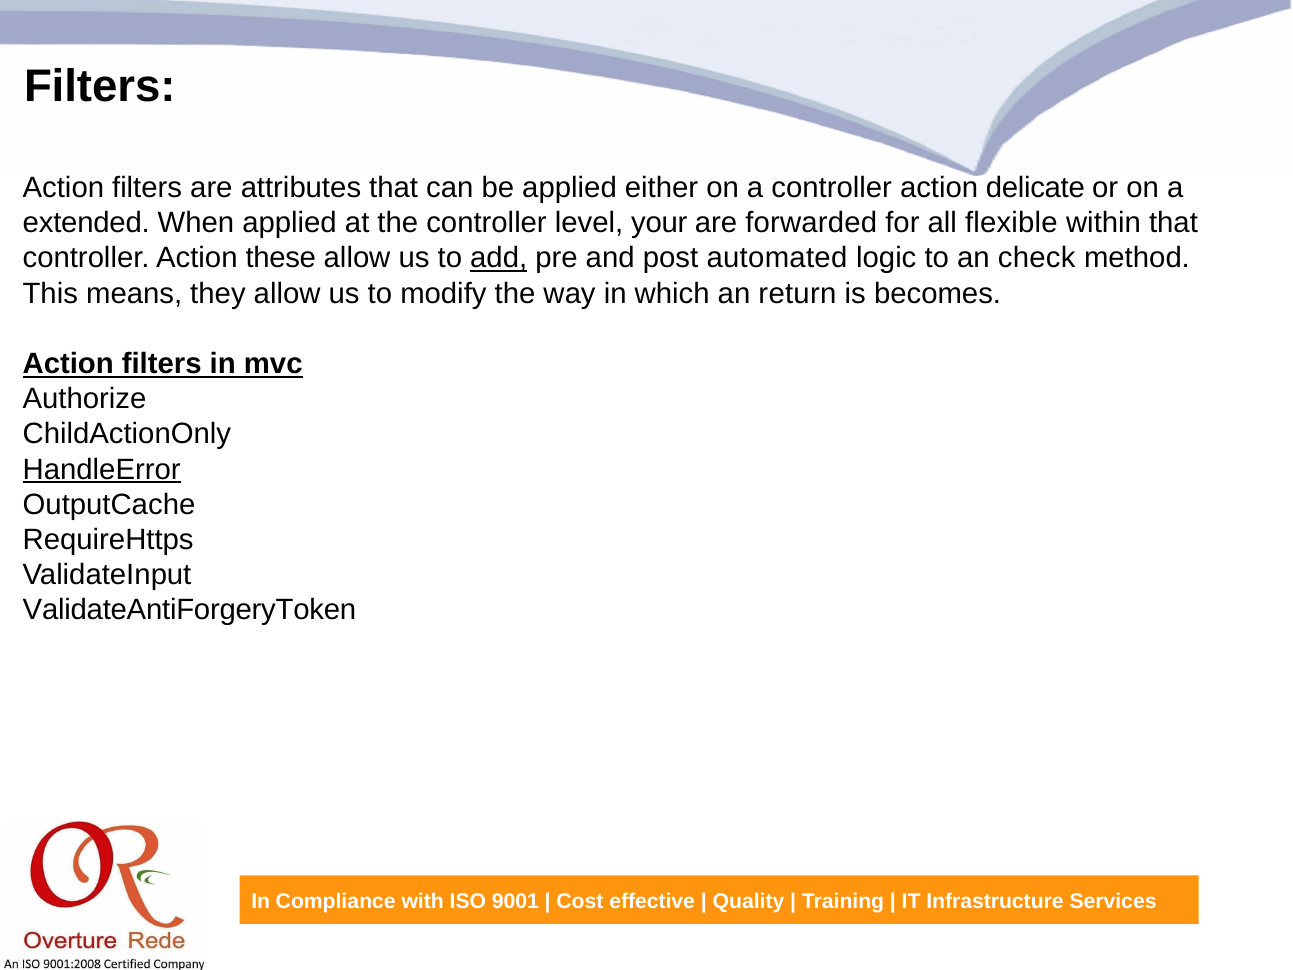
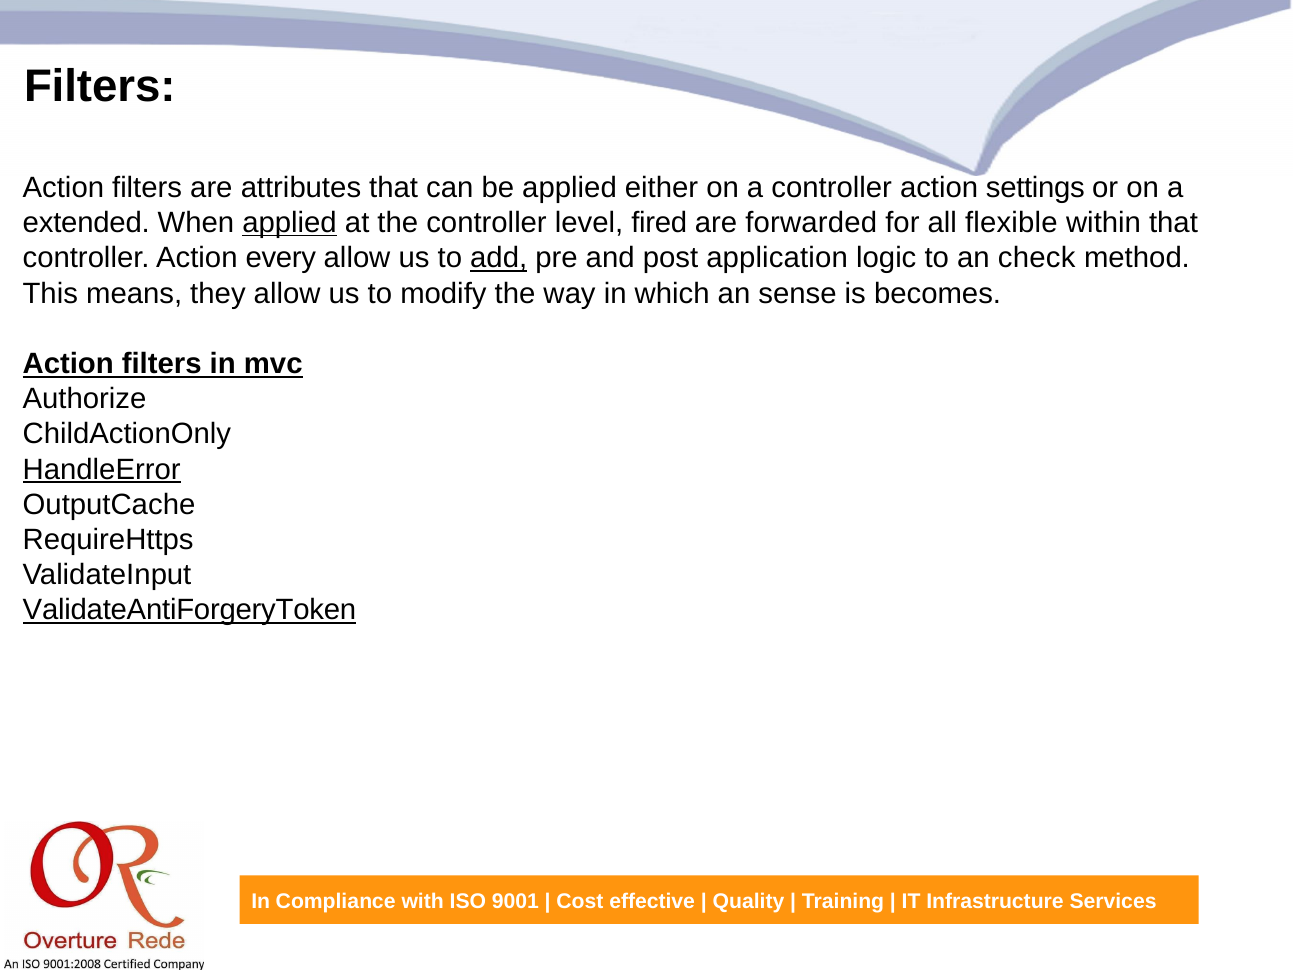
delicate: delicate -> settings (1035, 188)
applied underline: none -> present (290, 223)
your: your -> fired (659, 223)
these: these -> every (281, 258)
automated: automated -> application (777, 258)
return: return -> sense (798, 293)
ValidateAntiForgeryToken underline: none -> present (189, 610)
